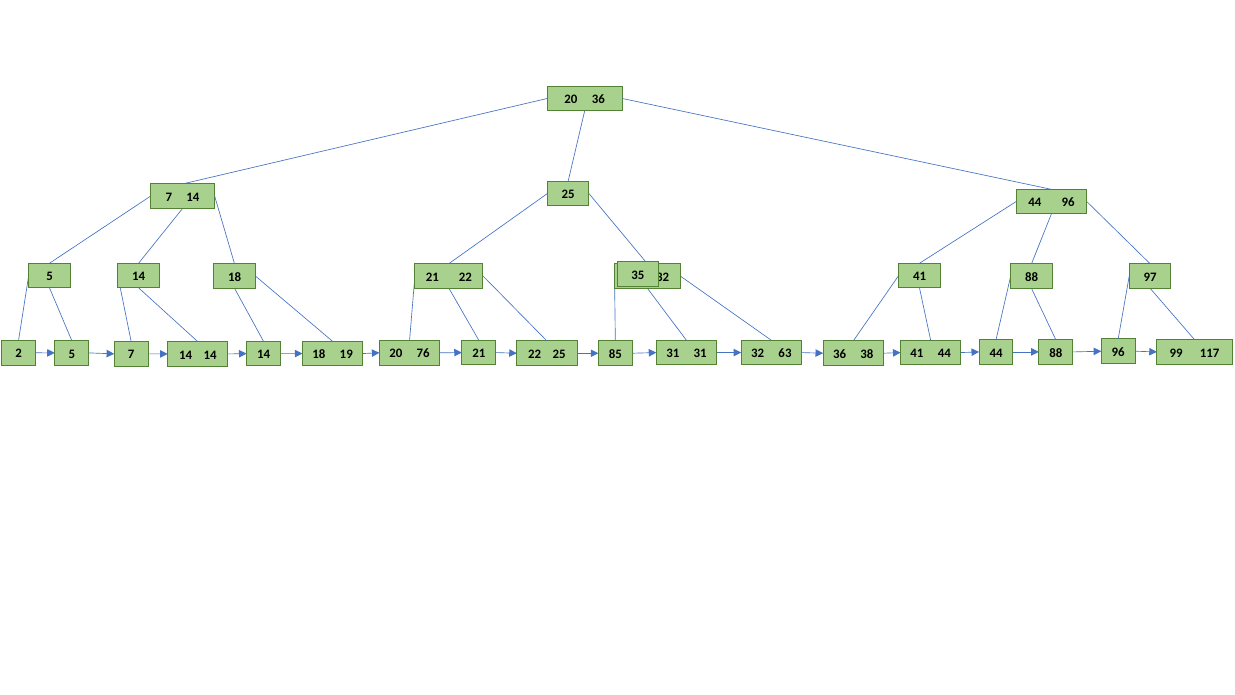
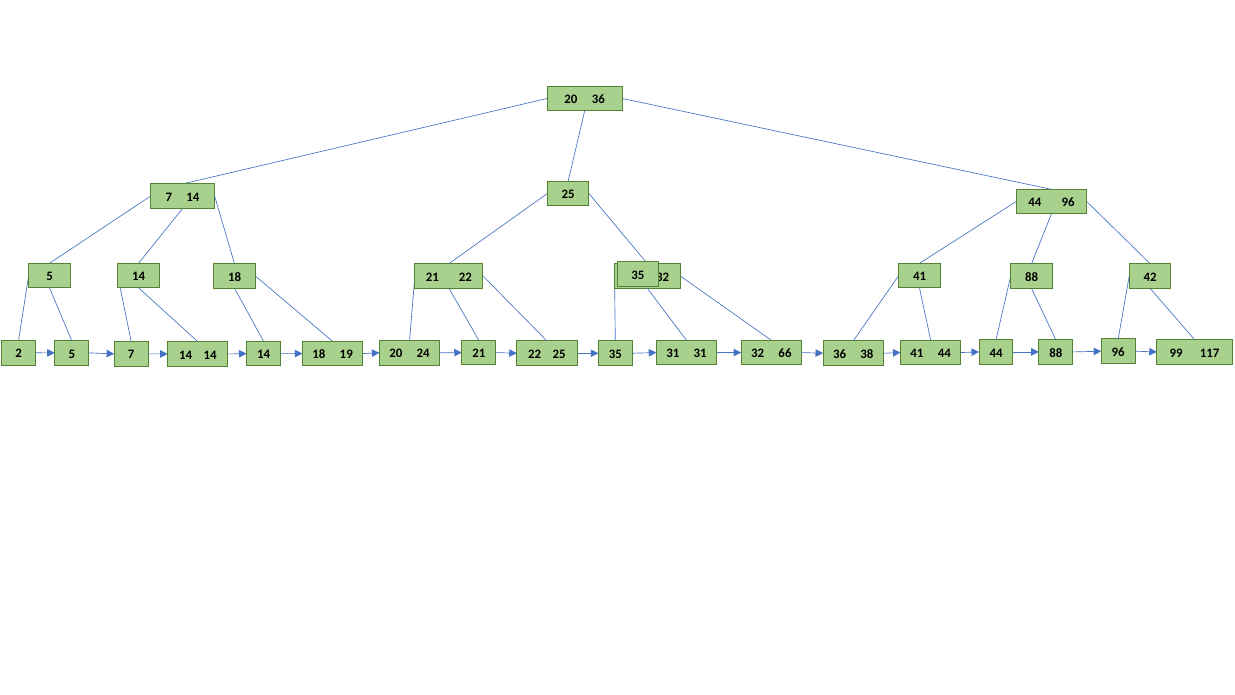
97: 97 -> 42 (1150, 277)
63: 63 -> 66 (785, 353)
76: 76 -> 24 (423, 354)
14 85: 85 -> 35 (615, 354)
